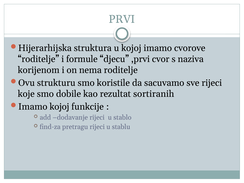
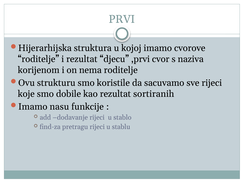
i formule: formule -> rezultat (82, 59)
Imamo kojoj: kojoj -> nasu (59, 107)
